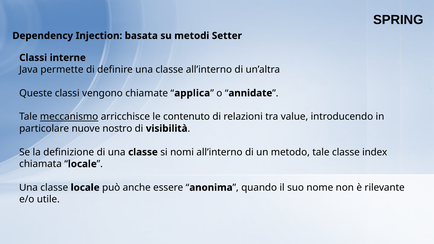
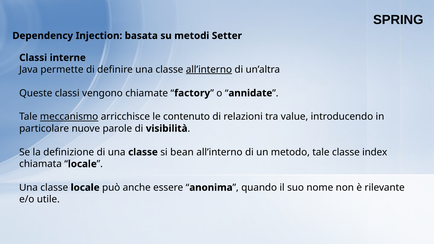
all’interno underline: none -> present (209, 70)
applica: applica -> factory (192, 93)
nostro: nostro -> parole (117, 129)
nomi: nomi -> bean (182, 152)
